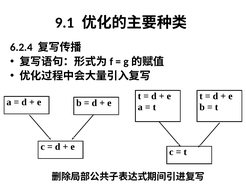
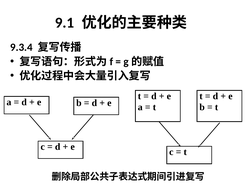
6.2.4: 6.2.4 -> 9.3.4 (21, 47)
